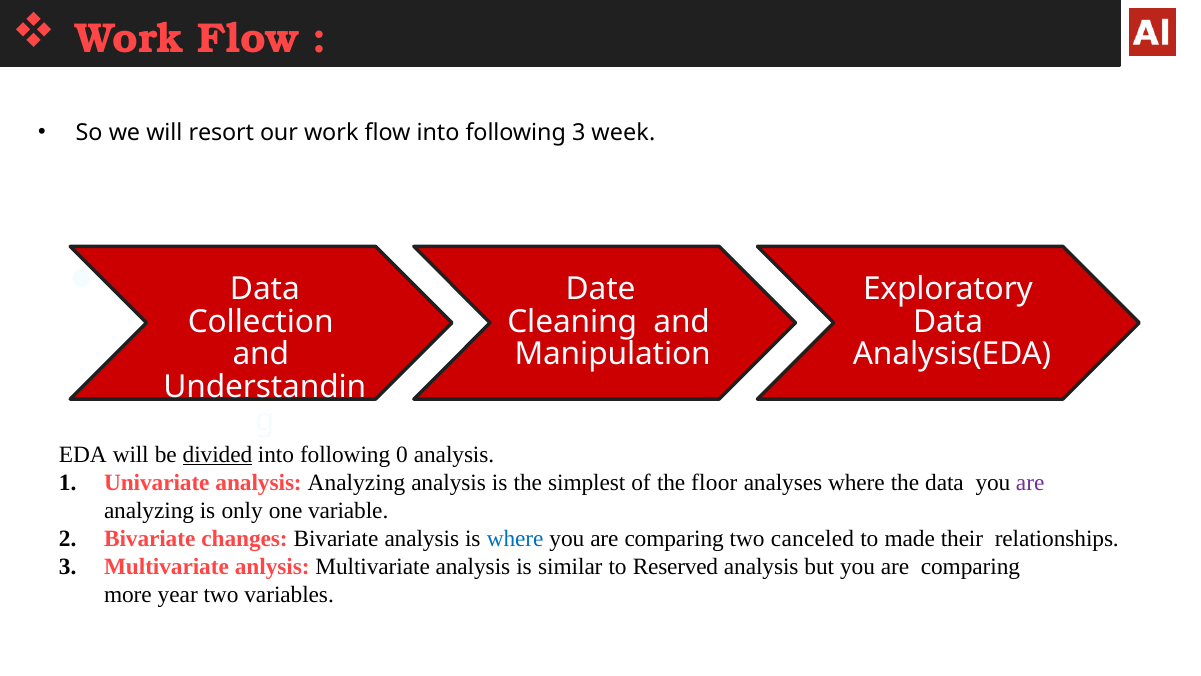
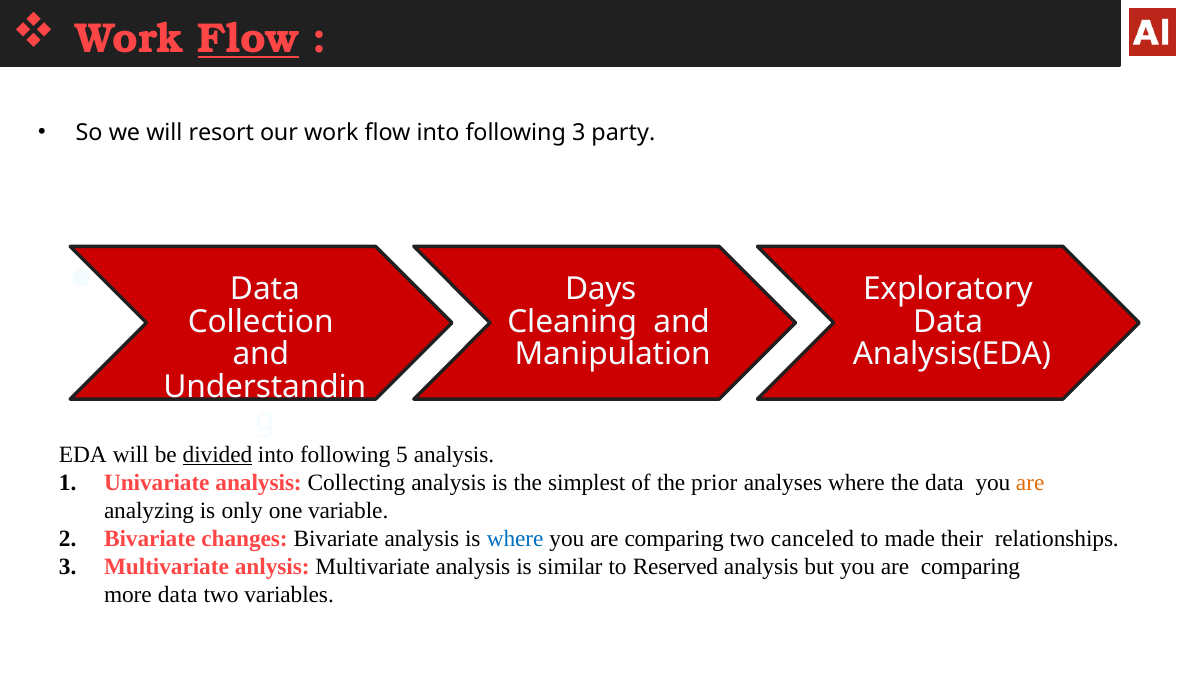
Flow underline: none -> present (249, 39)
week: week -> party (623, 133)
Date: Date -> Days (601, 289)
0: 0 -> 5 (402, 454)
analysis Analyzing: Analyzing -> Collecting (356, 482)
floor: floor -> prior (714, 482)
are colour: purple -> orange (1030, 482)
more year: year -> data (178, 594)
